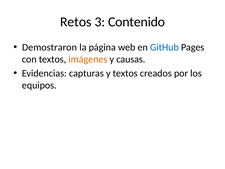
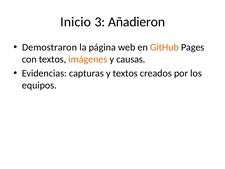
Retos: Retos -> Inicio (76, 22)
Contenido: Contenido -> Añadieron (137, 22)
GitHub colour: blue -> orange (164, 47)
